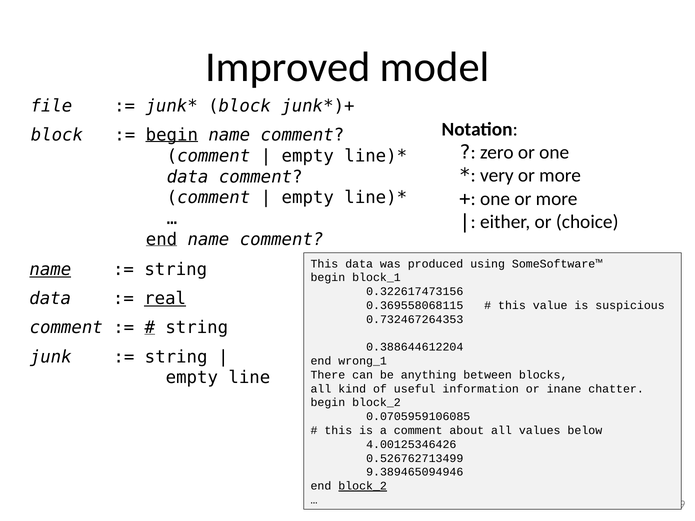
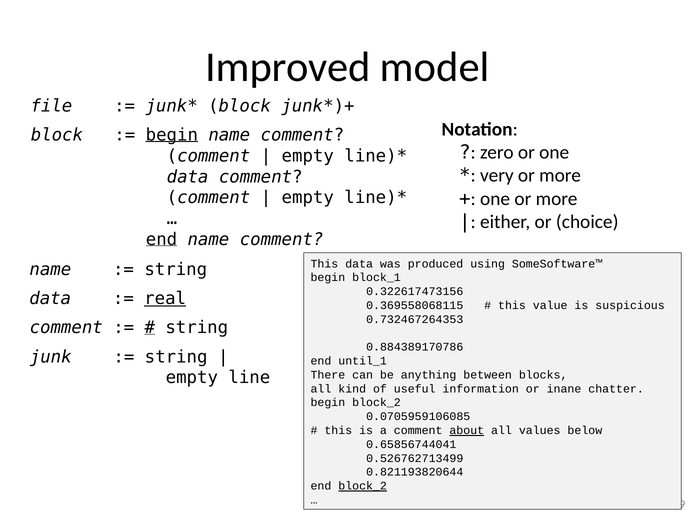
name underline: present -> none (50, 270)
0.388644612204: 0.388644612204 -> 0.884389170786 (415, 347)
wrong_1: wrong_1 -> until_1 (363, 361)
about underline: none -> present (467, 431)
4.00125346426: 4.00125346426 -> 0.65856744041 (411, 445)
9.389465094946: 9.389465094946 -> 0.821193820644 (415, 472)
